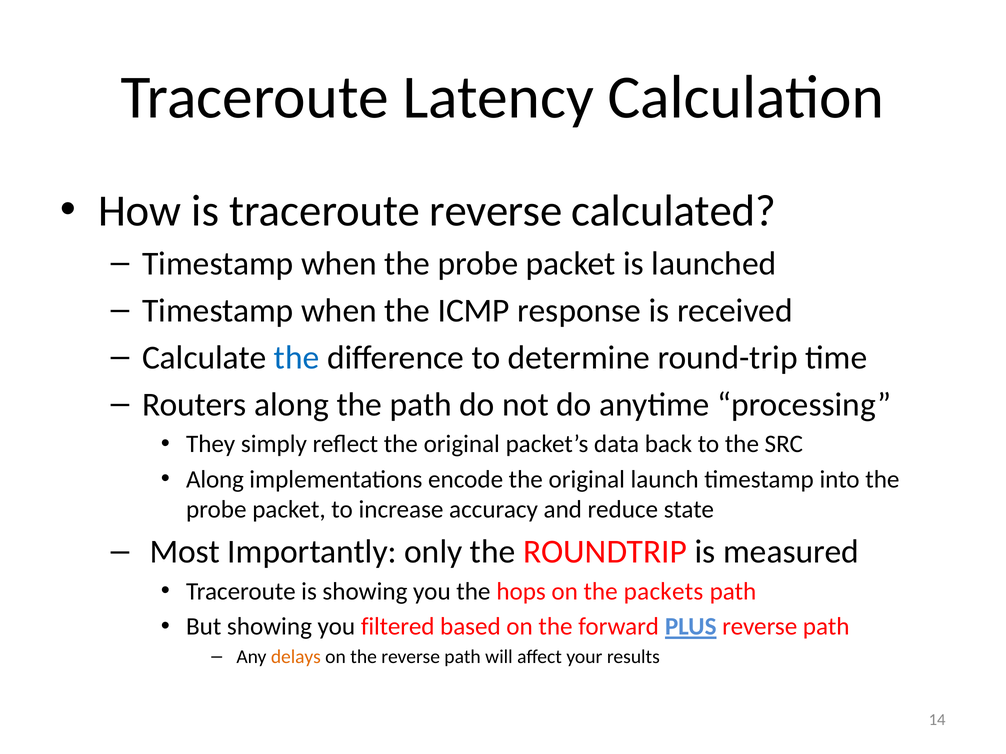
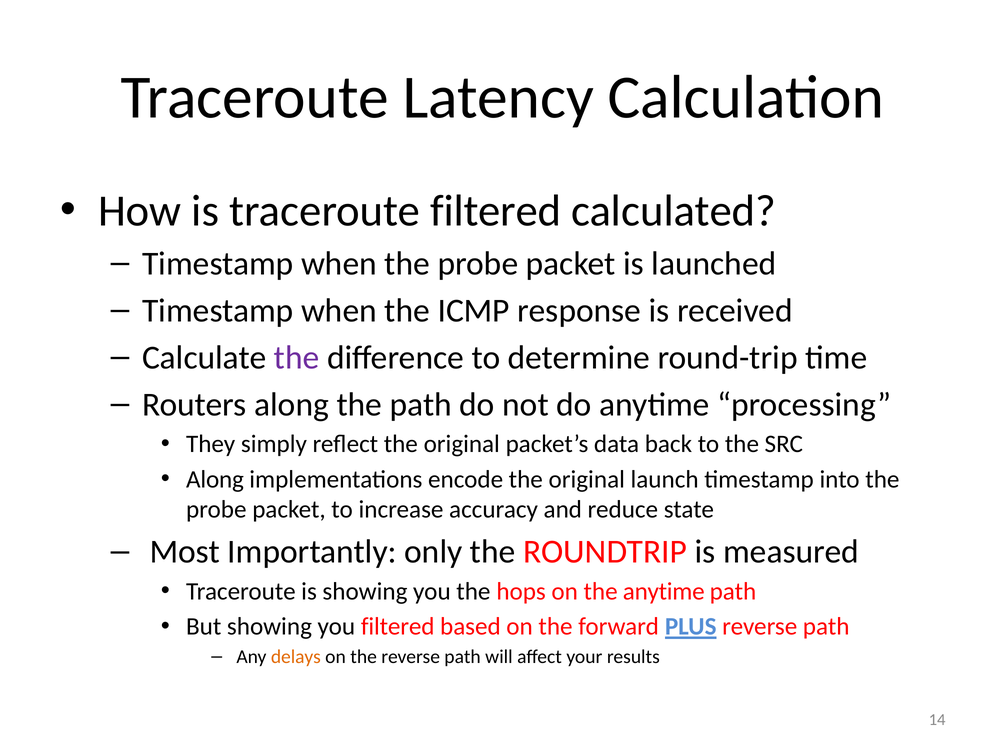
traceroute reverse: reverse -> filtered (496, 211)
the colour: blue -> purple (297, 358)
the packets: packets -> anytime (664, 592)
